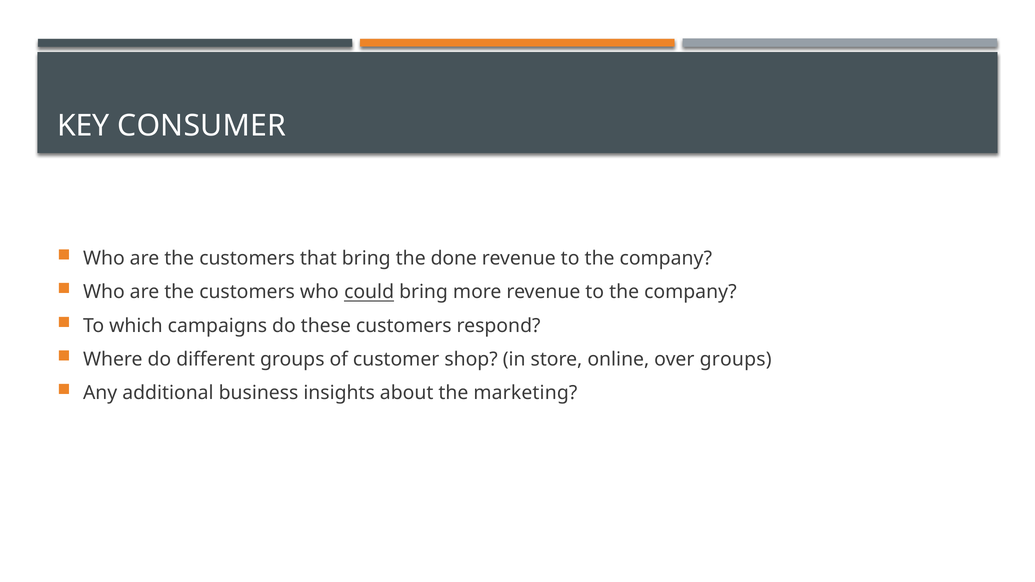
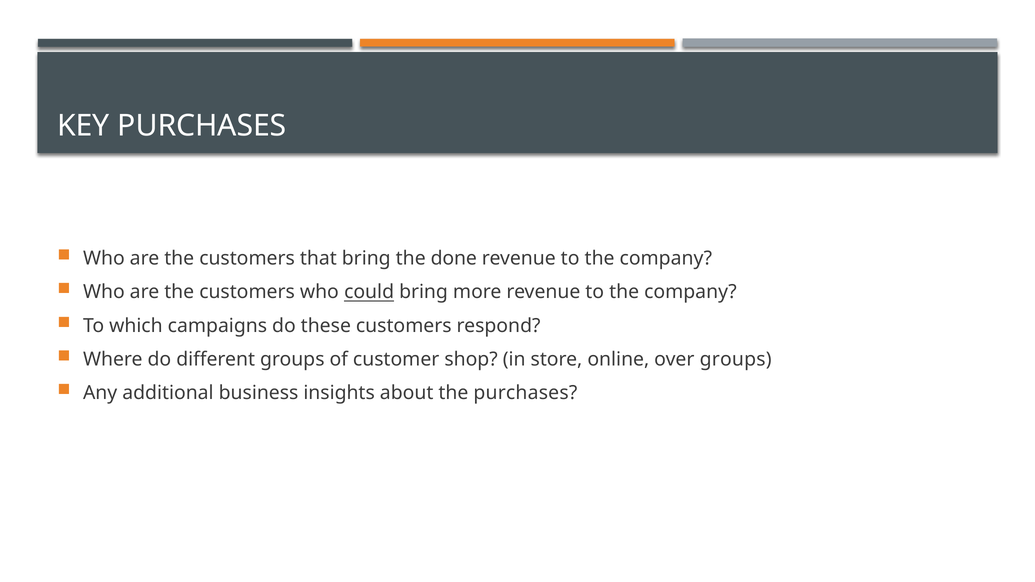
KEY CONSUMER: CONSUMER -> PURCHASES (202, 126)
the marketing: marketing -> purchases (525, 393)
